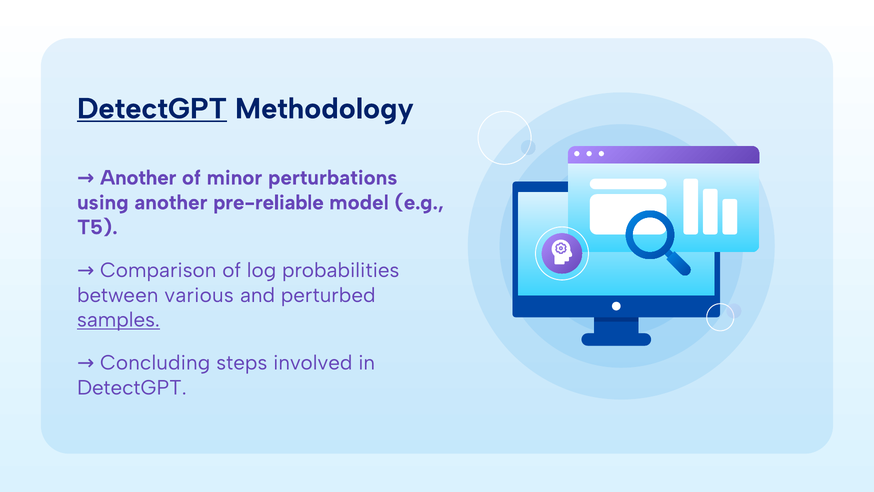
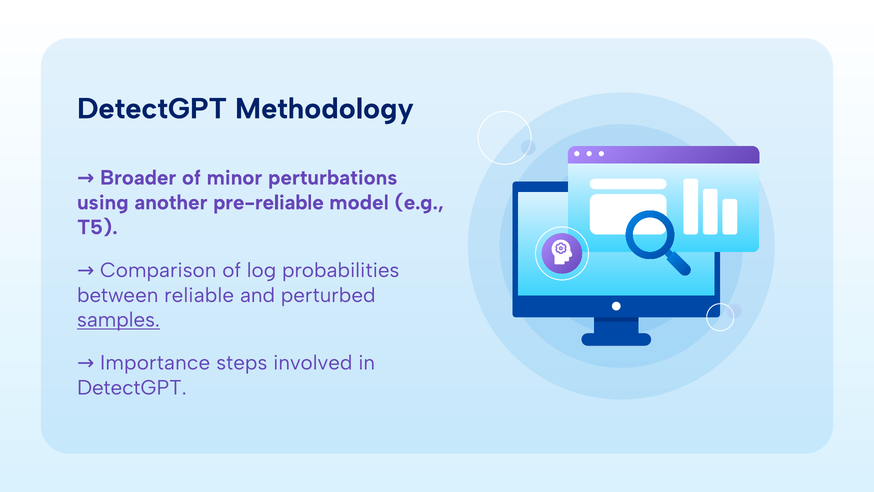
DetectGPT underline: present -> none (152, 109)
Another: Another -> Broader (138, 178)
various: various -> reliable (199, 295)
Concluding: Concluding -> Importance (155, 363)
